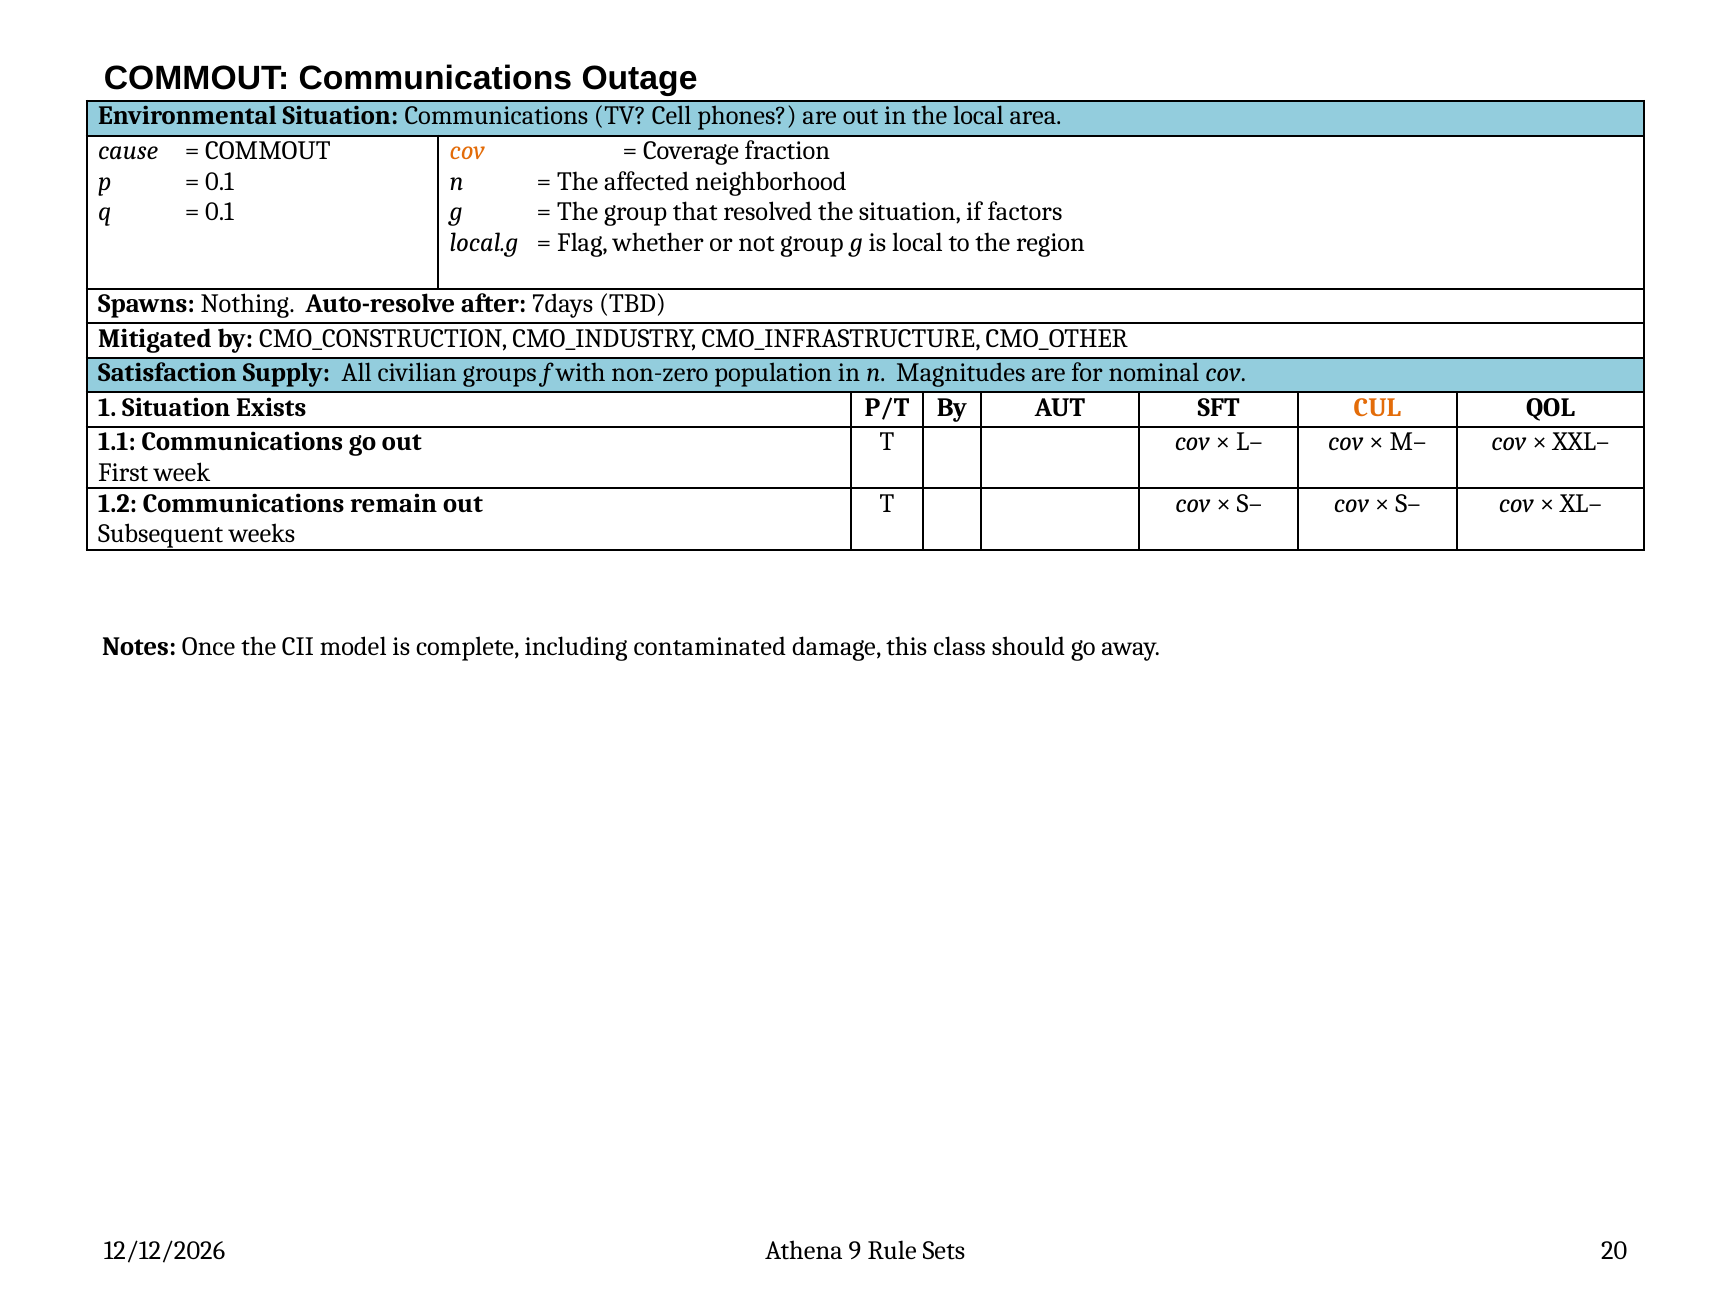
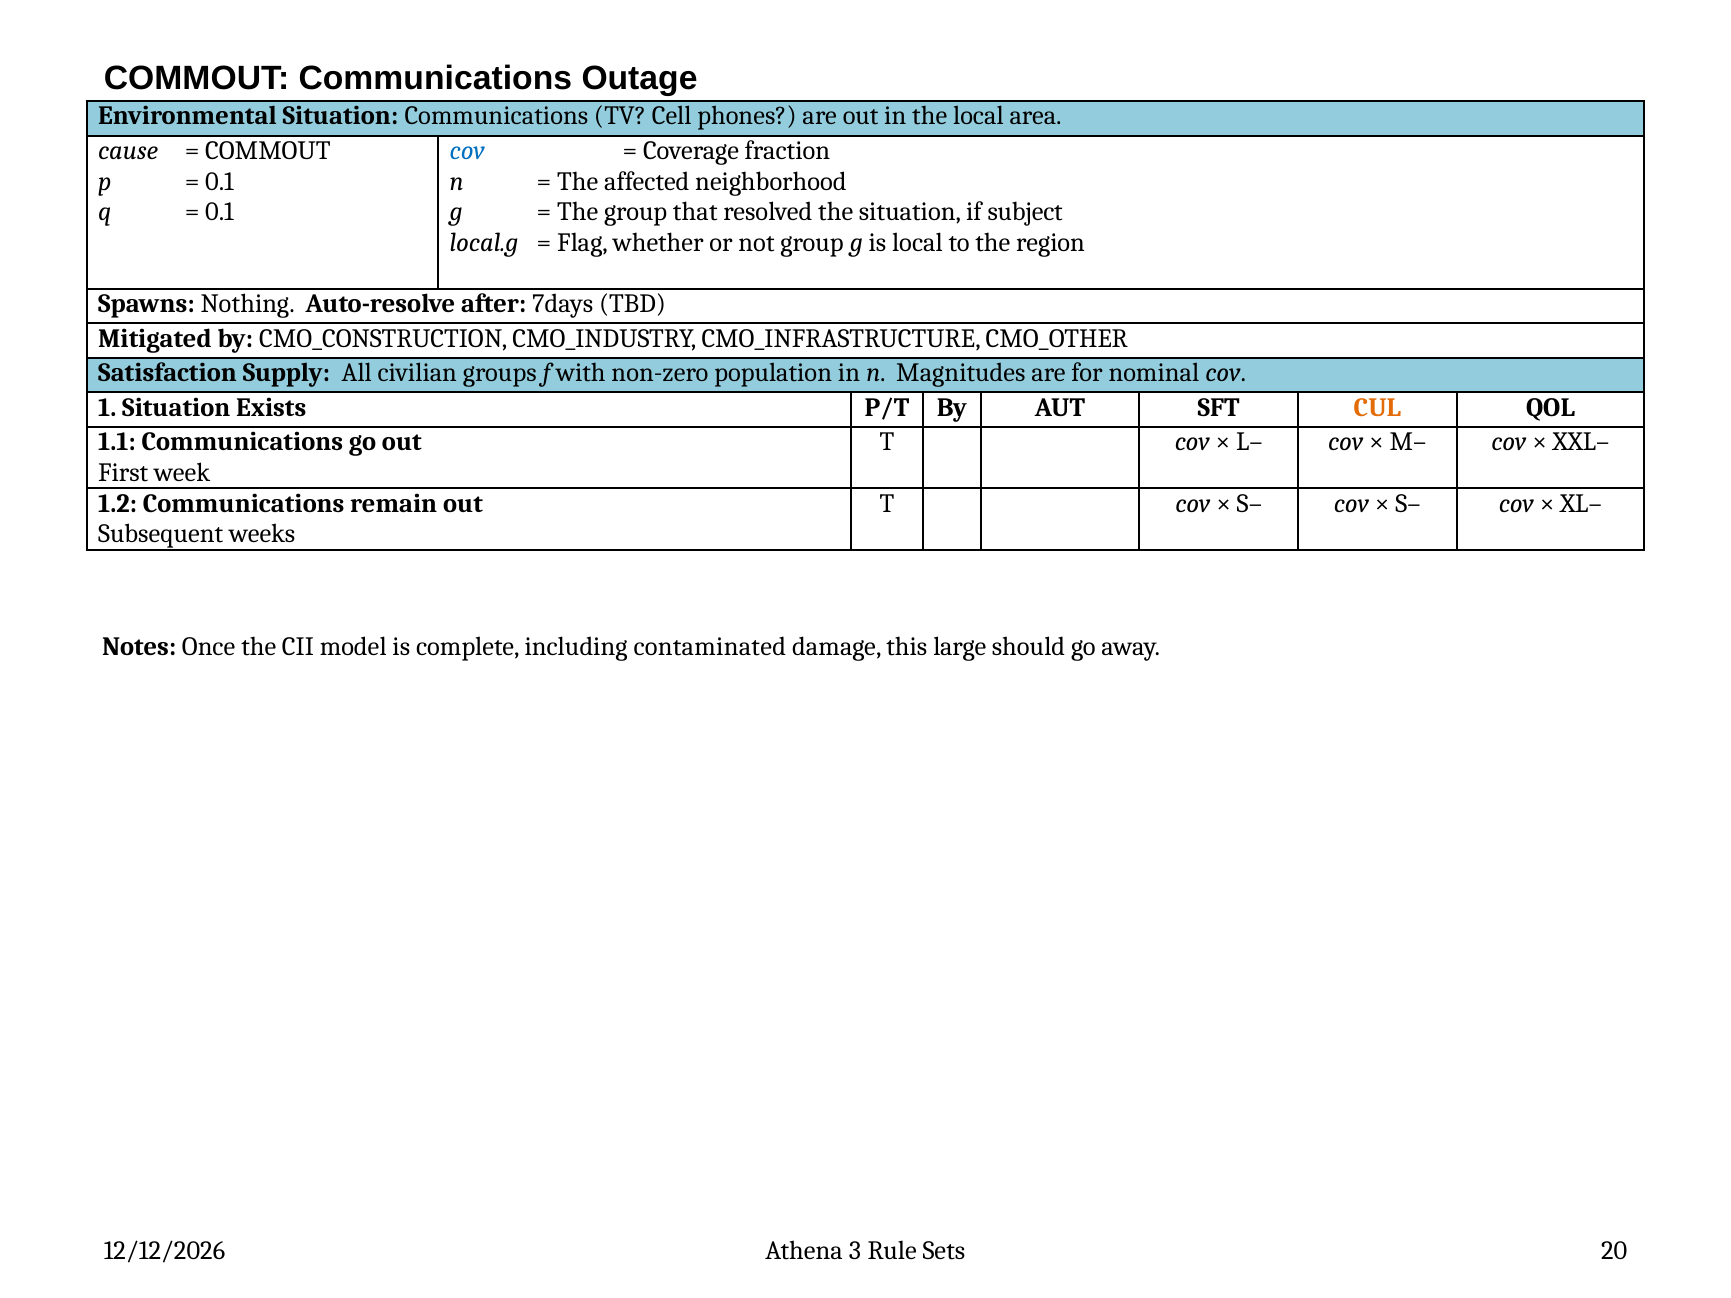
cov colour: orange -> blue (467, 151)
factors: factors -> subject (1025, 212)
class: class -> large (960, 646)
9: 9 -> 3 (855, 1251)
